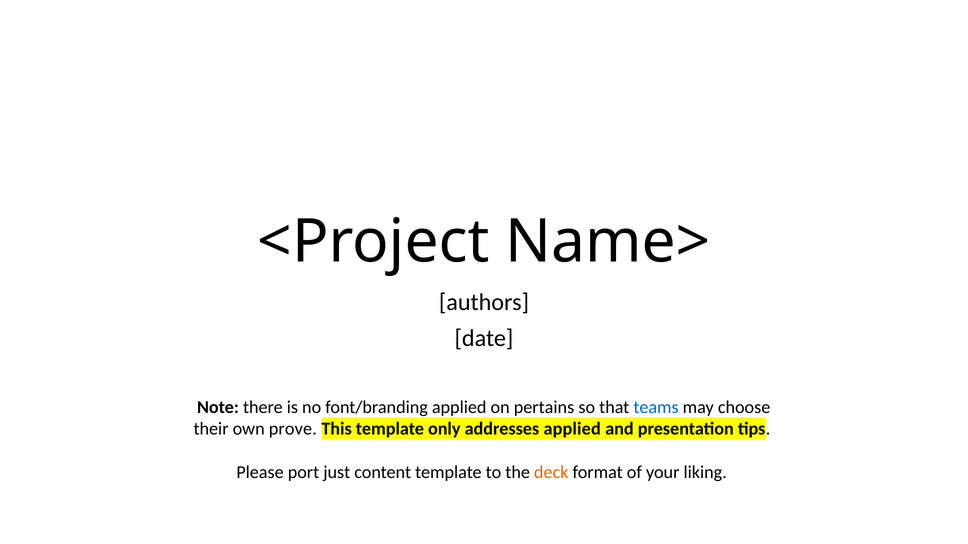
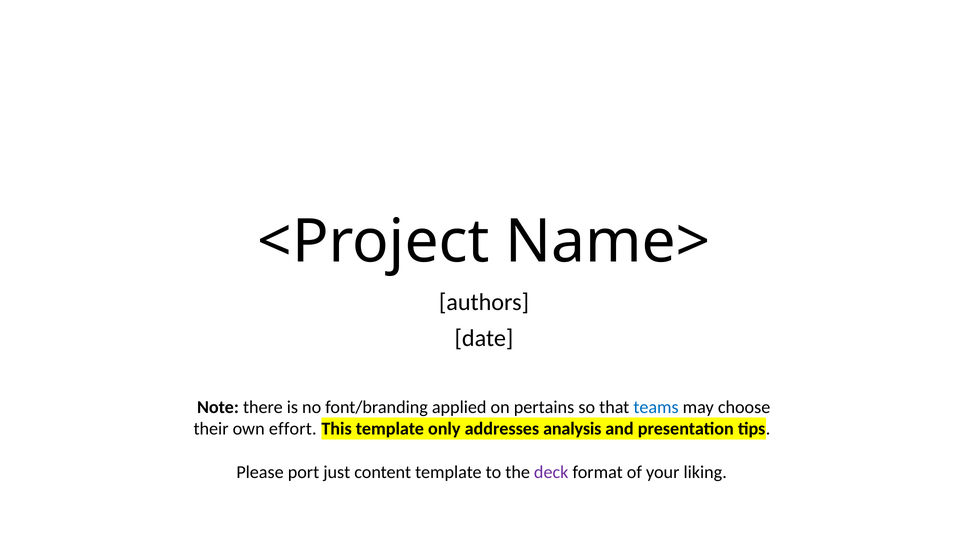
prove: prove -> effort (293, 429)
addresses applied: applied -> analysis (572, 429)
deck colour: orange -> purple (551, 473)
